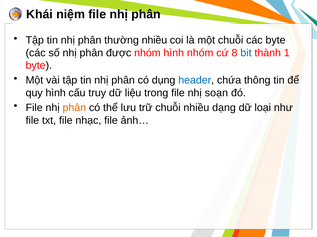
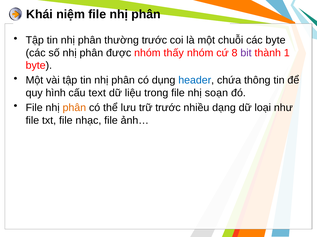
thường nhiều: nhiều -> trước (154, 40)
nhóm hình: hình -> thấy (174, 53)
bit colour: blue -> purple (246, 53)
truy: truy -> text (97, 93)
trữ chuỗi: chuỗi -> trước (168, 108)
